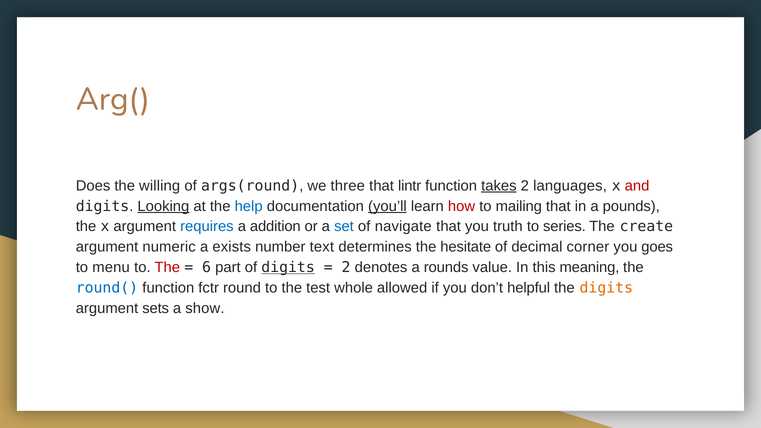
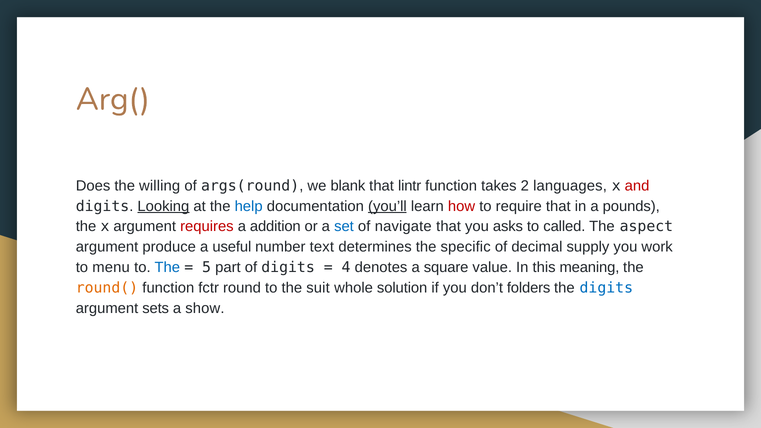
three: three -> blank (348, 186)
takes underline: present -> none (499, 186)
mailing: mailing -> require (519, 206)
requires colour: blue -> red (207, 227)
truth: truth -> asks (508, 227)
series: series -> called (564, 227)
create: create -> aspect (646, 227)
numeric: numeric -> produce (169, 247)
exists: exists -> useful (232, 247)
hesitate: hesitate -> specific (466, 247)
corner: corner -> supply (588, 247)
goes: goes -> work (657, 247)
The colour: red -> blue (167, 267)
6: 6 -> 5 (207, 267)
digits underline: present -> none (288, 267)
2: 2 -> 4 (346, 267)
rounds: rounds -> square (446, 267)
round( colour: blue -> orange (107, 288)
test: test -> suit (318, 288)
allowed: allowed -> solution (402, 288)
helpful: helpful -> folders (529, 288)
digits colour: orange -> blue (606, 288)
